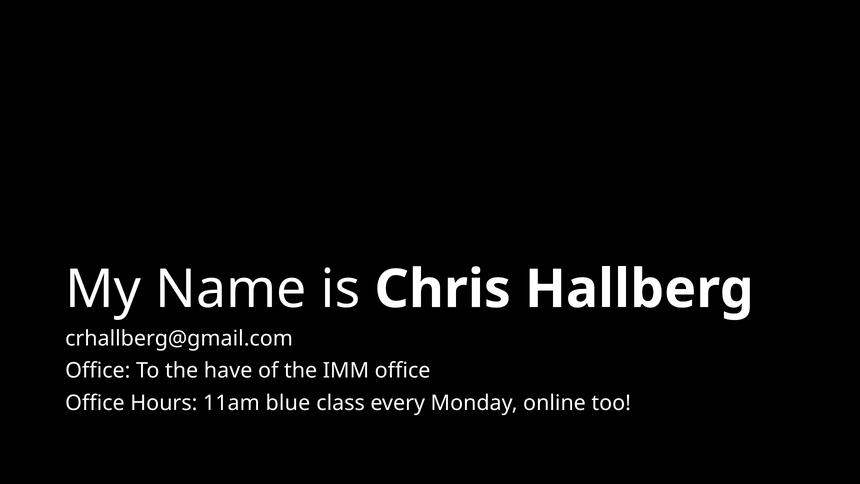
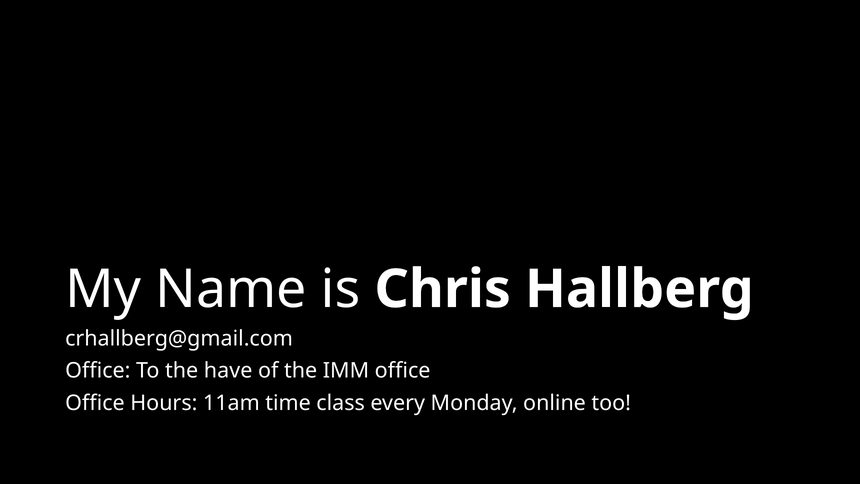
blue: blue -> time (288, 403)
